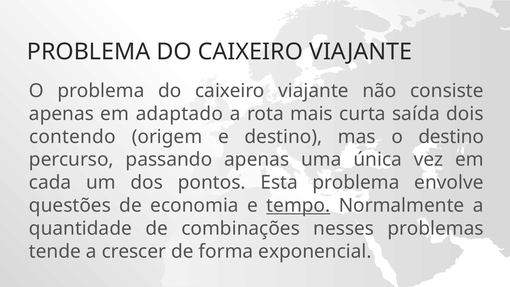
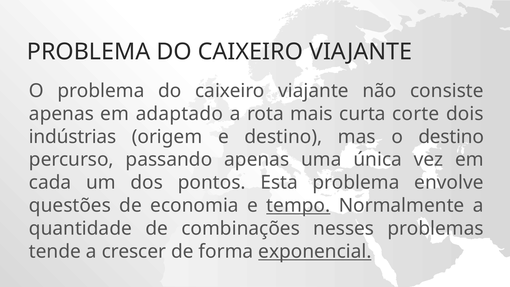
saída: saída -> corte (416, 114)
contendo: contendo -> indústrias (73, 137)
exponencial underline: none -> present (315, 251)
